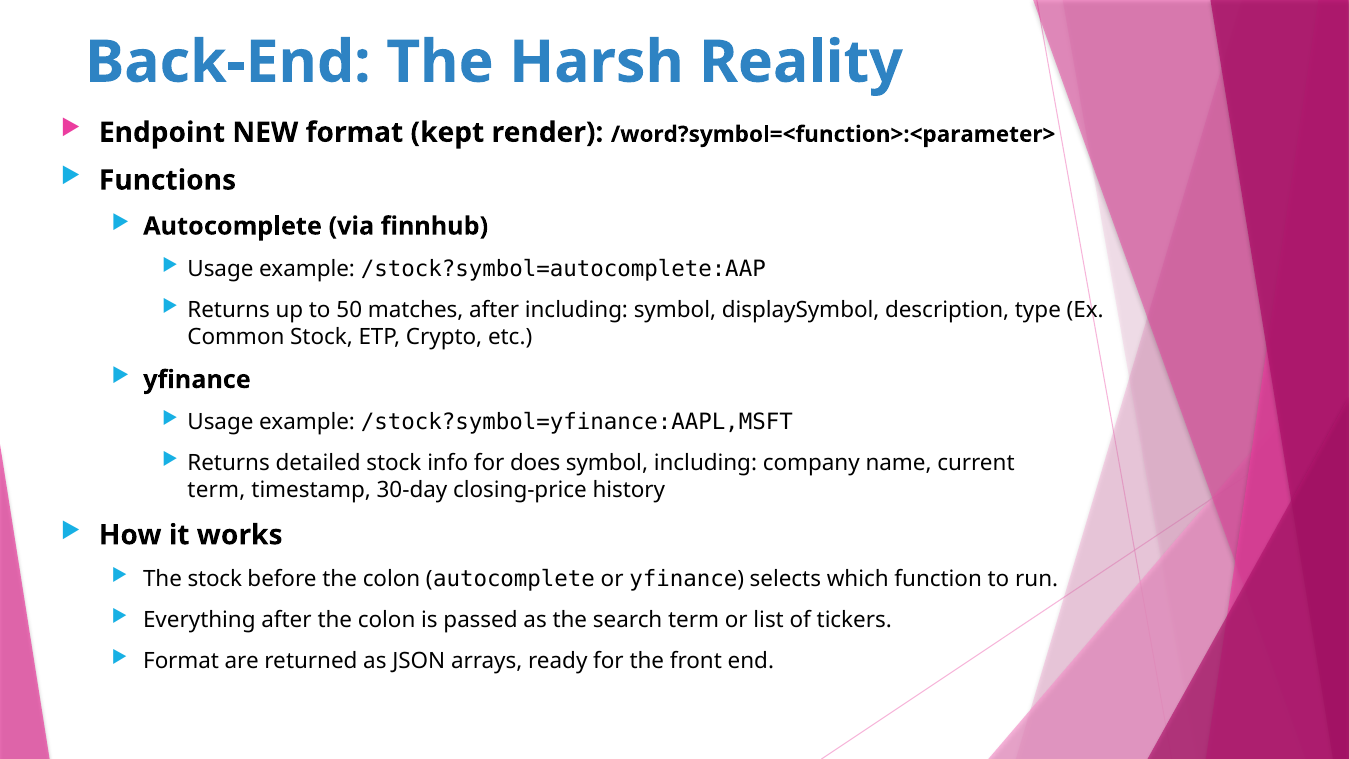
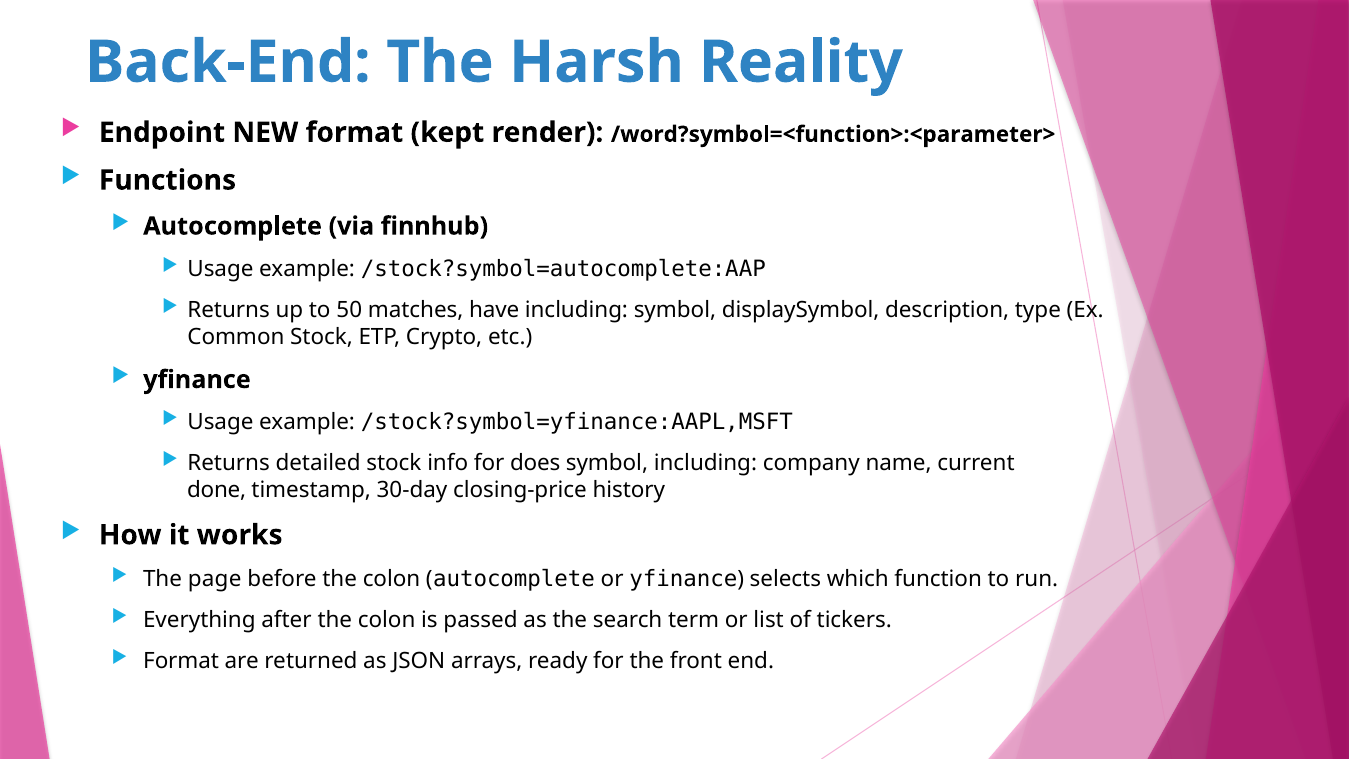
matches after: after -> have (494, 310)
term: term -> done (217, 490)
The stock: stock -> page (215, 579)
